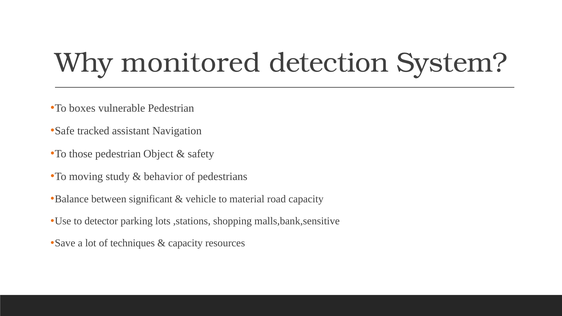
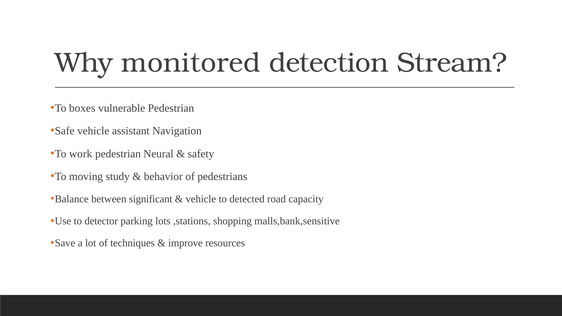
System: System -> Stream (452, 63)
Safe tracked: tracked -> vehicle (93, 131)
those: those -> work (81, 154)
Object: Object -> Neural (158, 154)
material: material -> detected (247, 199)
capacity: capacity -> improve (185, 243)
